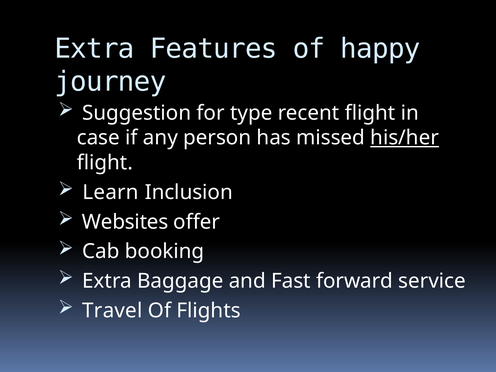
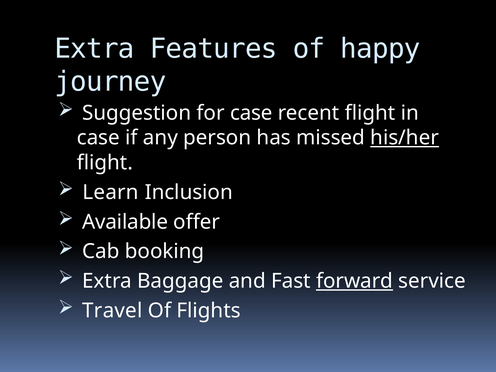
for type: type -> case (251, 113)
Websites: Websites -> Available (125, 222)
forward underline: none -> present (355, 281)
